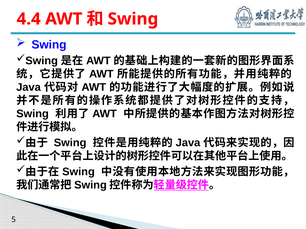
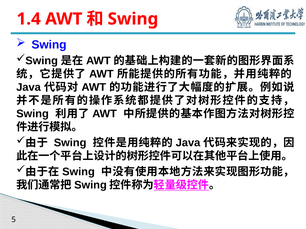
4.4: 4.4 -> 1.4 (29, 19)
